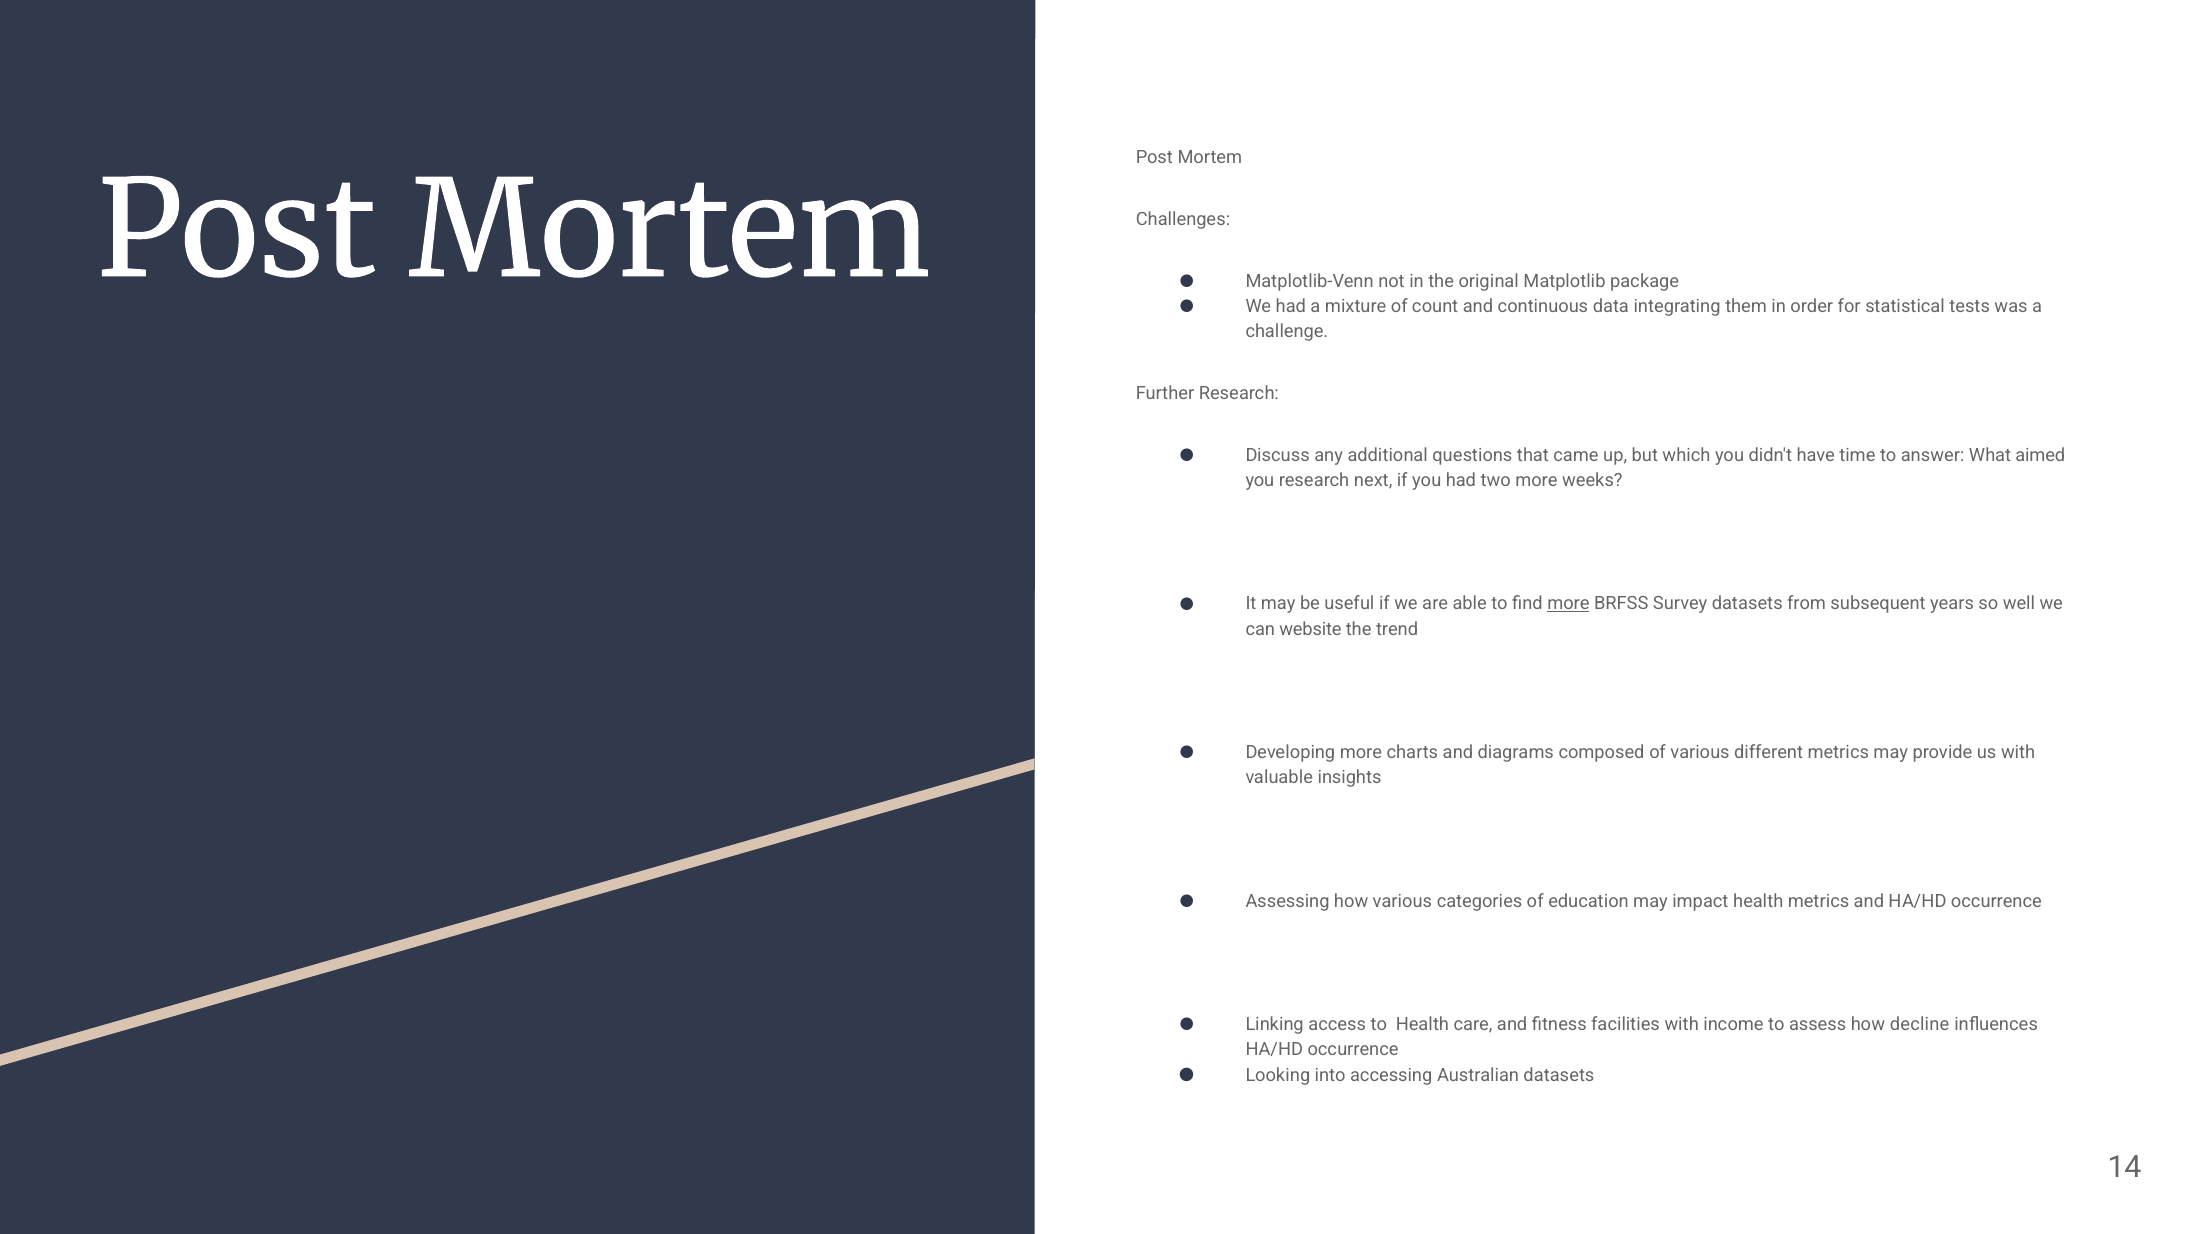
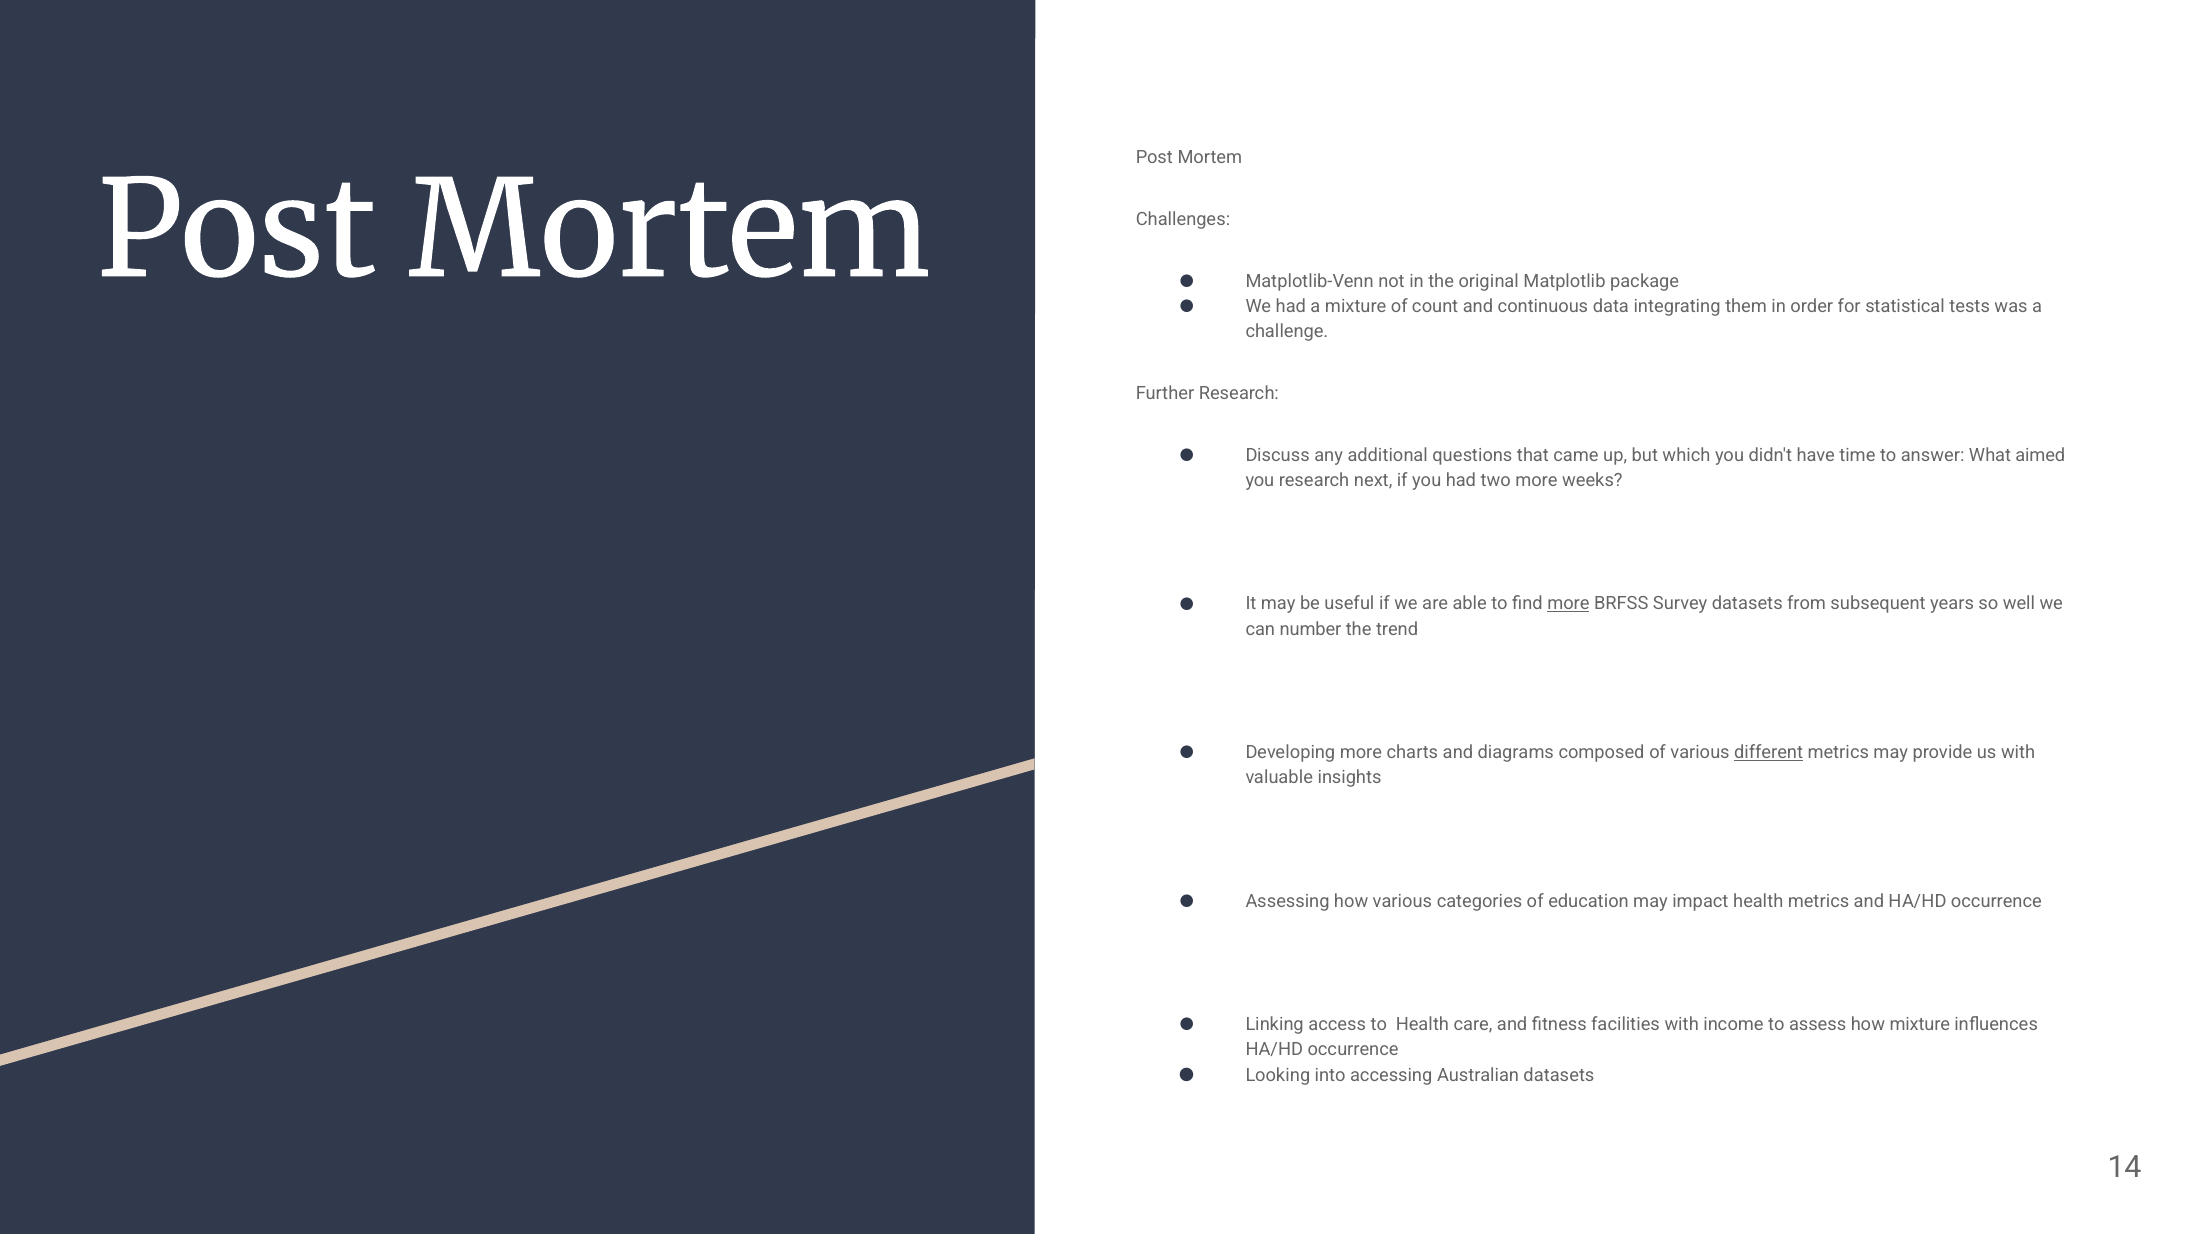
website: website -> number (1310, 629)
different underline: none -> present (1769, 752)
how decline: decline -> mixture (1920, 1024)
